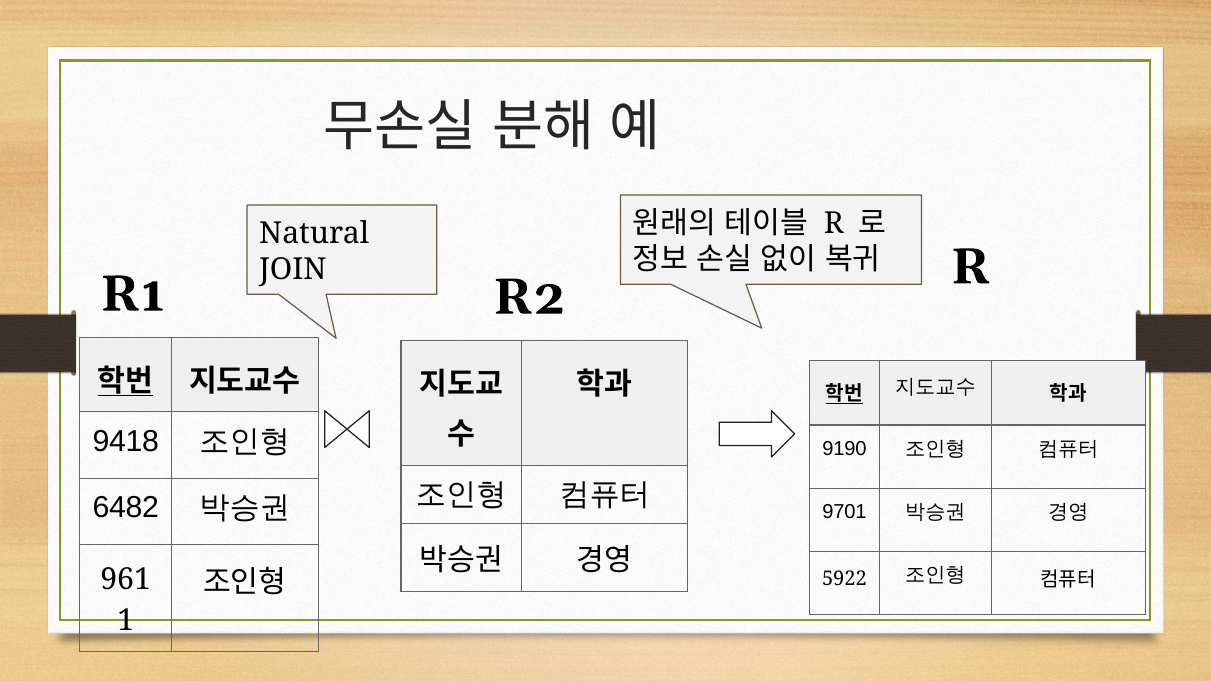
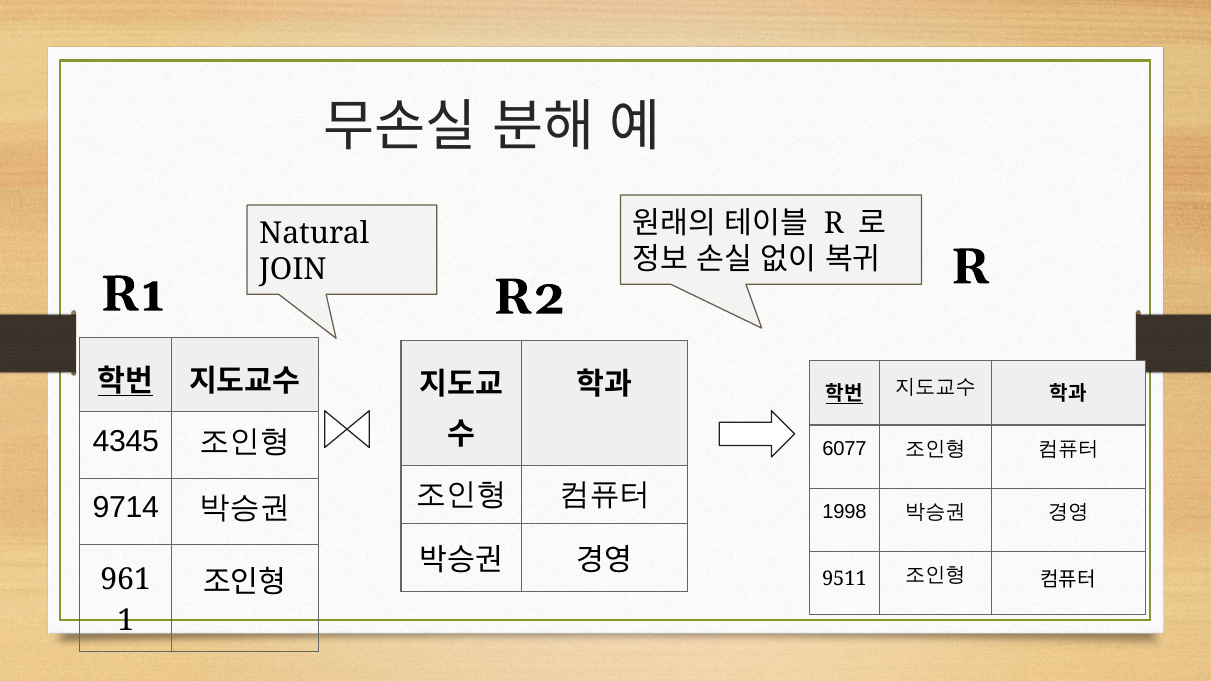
9418: 9418 -> 4345 (126, 442)
9190: 9190 -> 6077 (845, 449)
6482: 6482 -> 9714 (126, 508)
9701: 9701 -> 1998 (845, 512)
5922: 5922 -> 9511 (844, 579)
